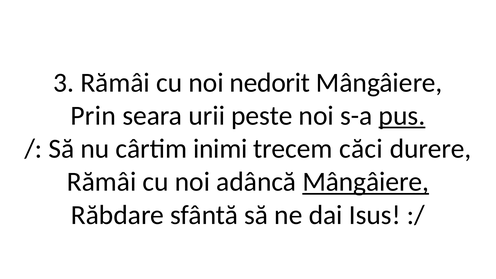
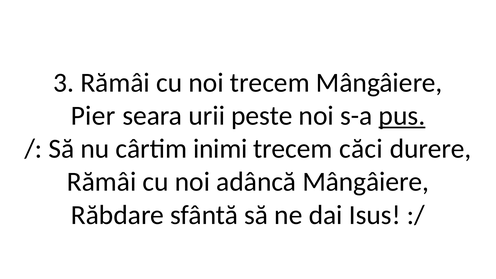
noi nedorit: nedorit -> trecem (270, 83)
Prin: Prin -> Pier (93, 116)
Mângâiere underline: present -> none (366, 182)
